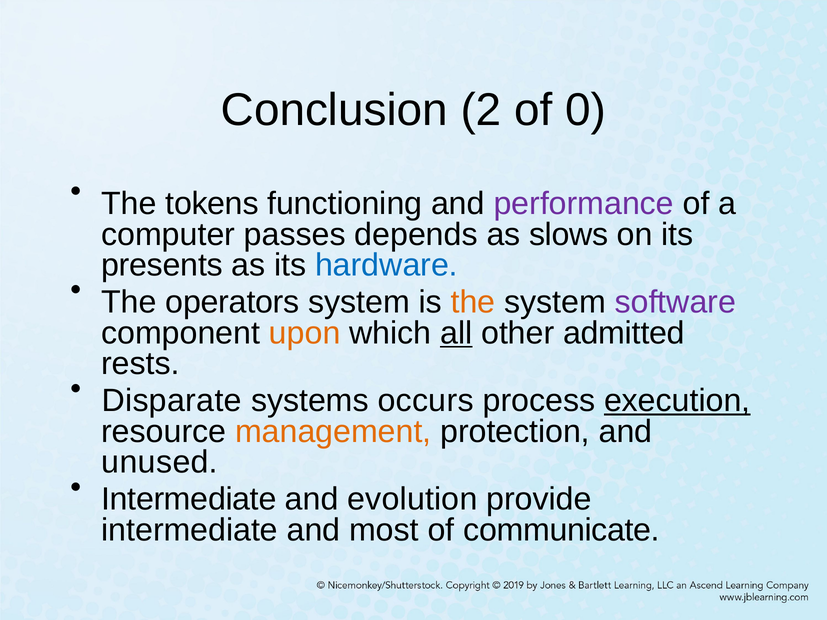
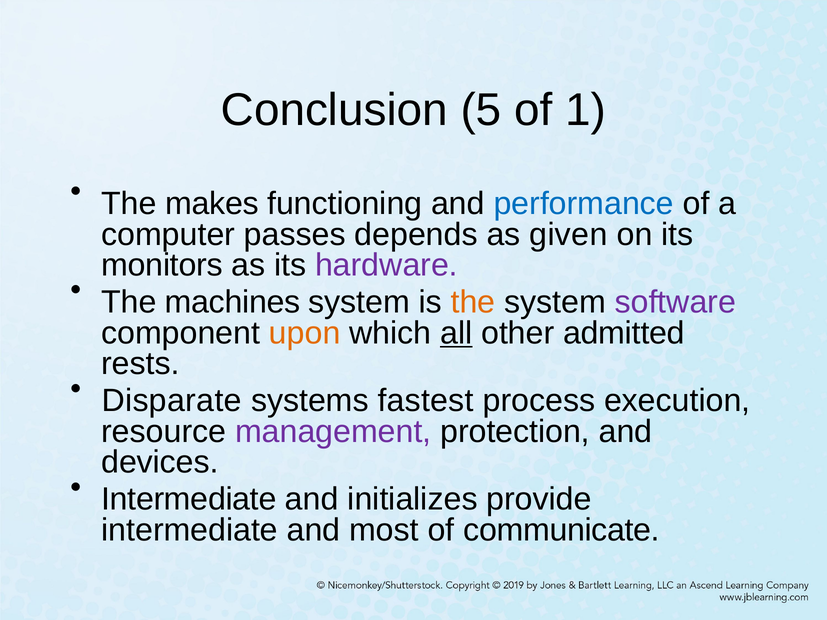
2: 2 -> 5 (481, 110)
0: 0 -> 1 (585, 110)
tokens: tokens -> makes (212, 204)
performance colour: purple -> blue (584, 204)
slows: slows -> given (568, 234)
presents: presents -> monitors (162, 265)
hardware colour: blue -> purple (386, 265)
operators: operators -> machines (233, 302)
occurs: occurs -> fastest (426, 401)
execution underline: present -> none (677, 401)
management colour: orange -> purple (333, 432)
unused: unused -> devices (160, 462)
evolution: evolution -> initializes (413, 499)
